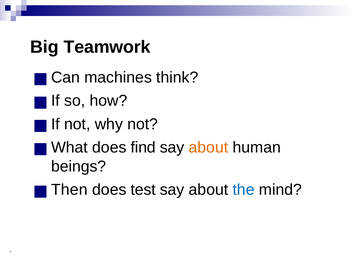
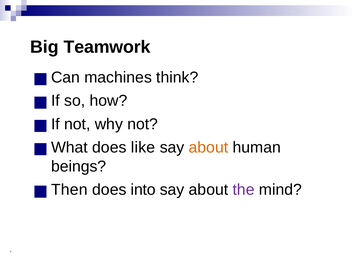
find: find -> like (143, 148)
test: test -> into (143, 190)
the colour: blue -> purple (244, 190)
